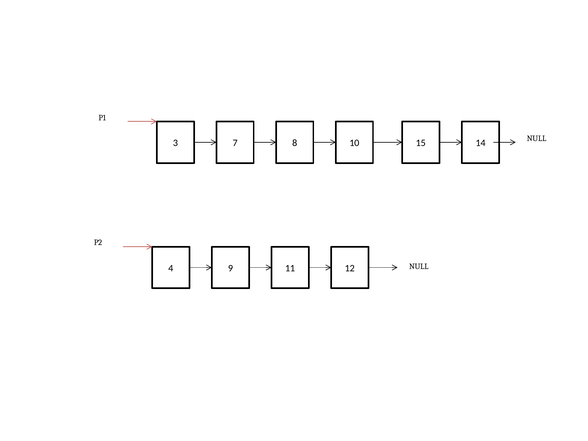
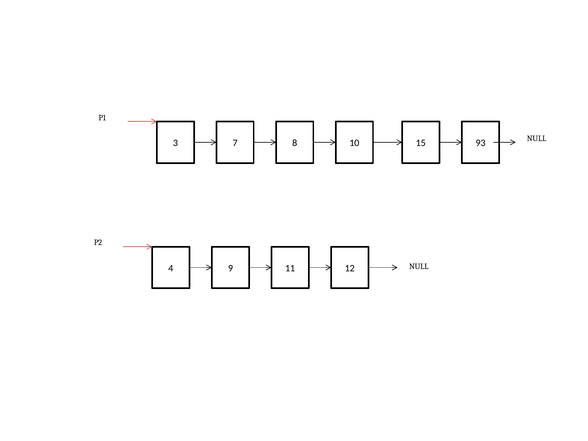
14: 14 -> 93 (481, 143)
